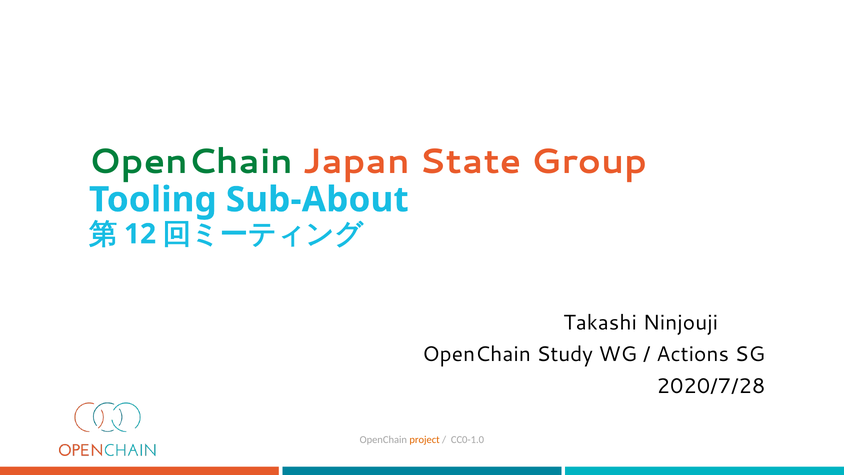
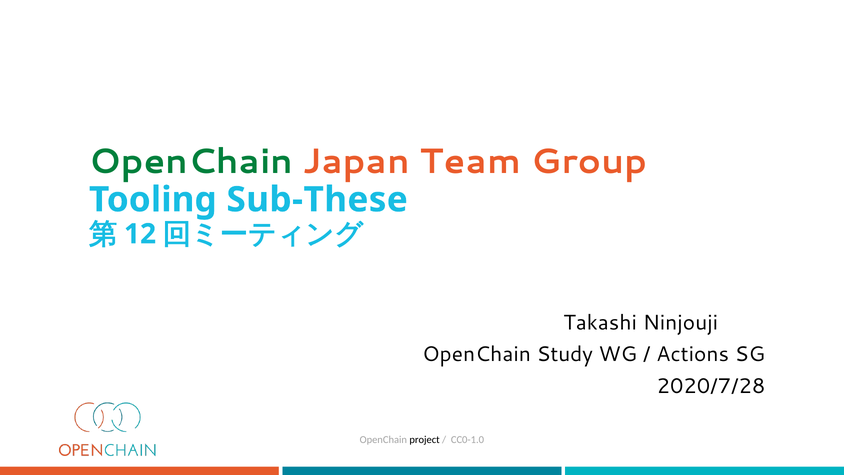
State: State -> Team (470, 162)
Sub-About: Sub-About -> Sub-These (317, 200)
project colour: orange -> black (425, 440)
